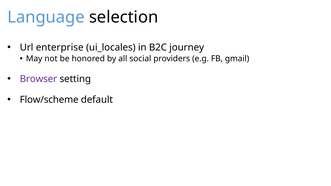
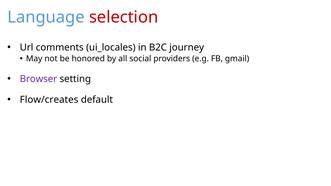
selection colour: black -> red (124, 17)
enterprise: enterprise -> comments (60, 48)
Flow/scheme: Flow/scheme -> Flow/creates (49, 100)
